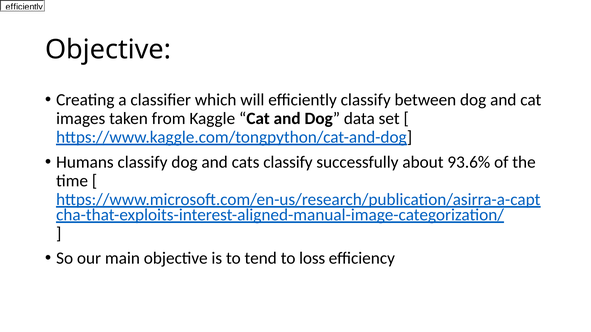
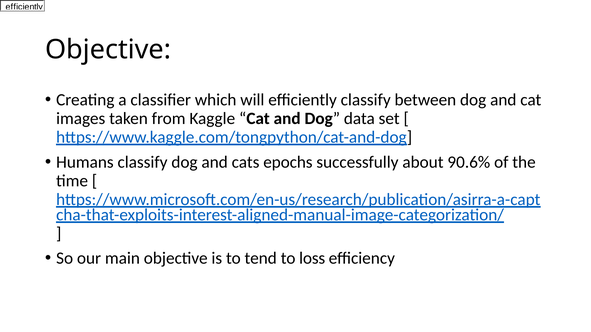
cats classify: classify -> epochs (288, 162)
93.6%: 93.6% -> 90.6% (469, 162)
